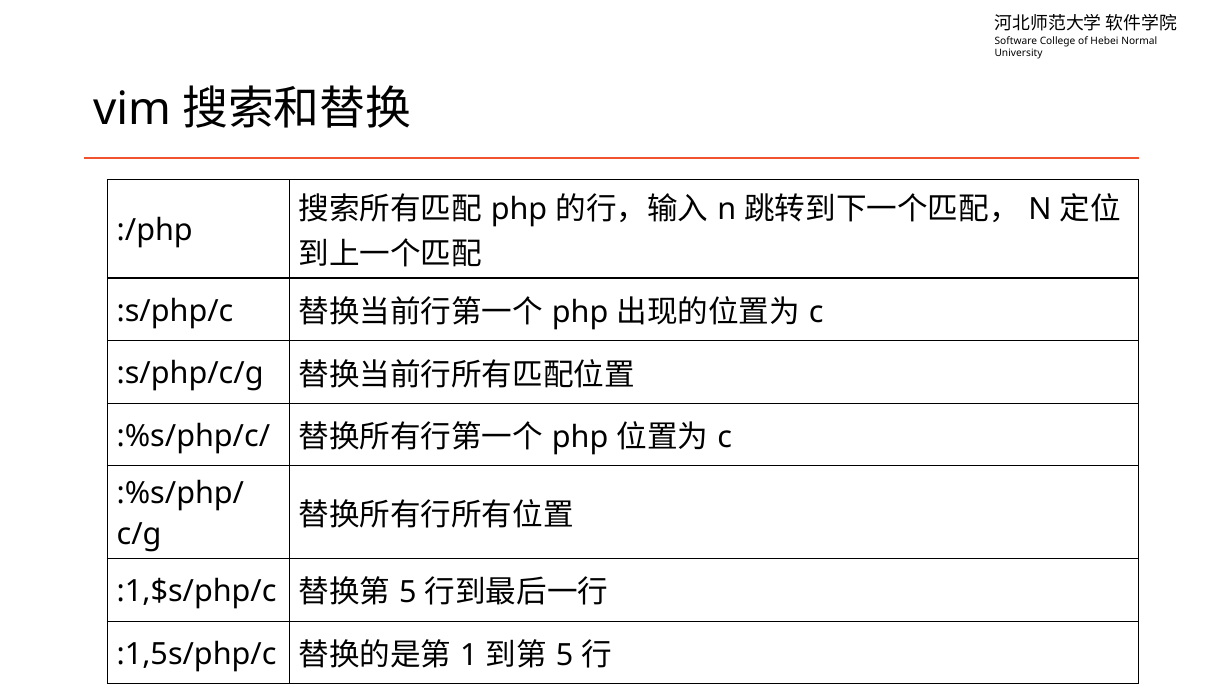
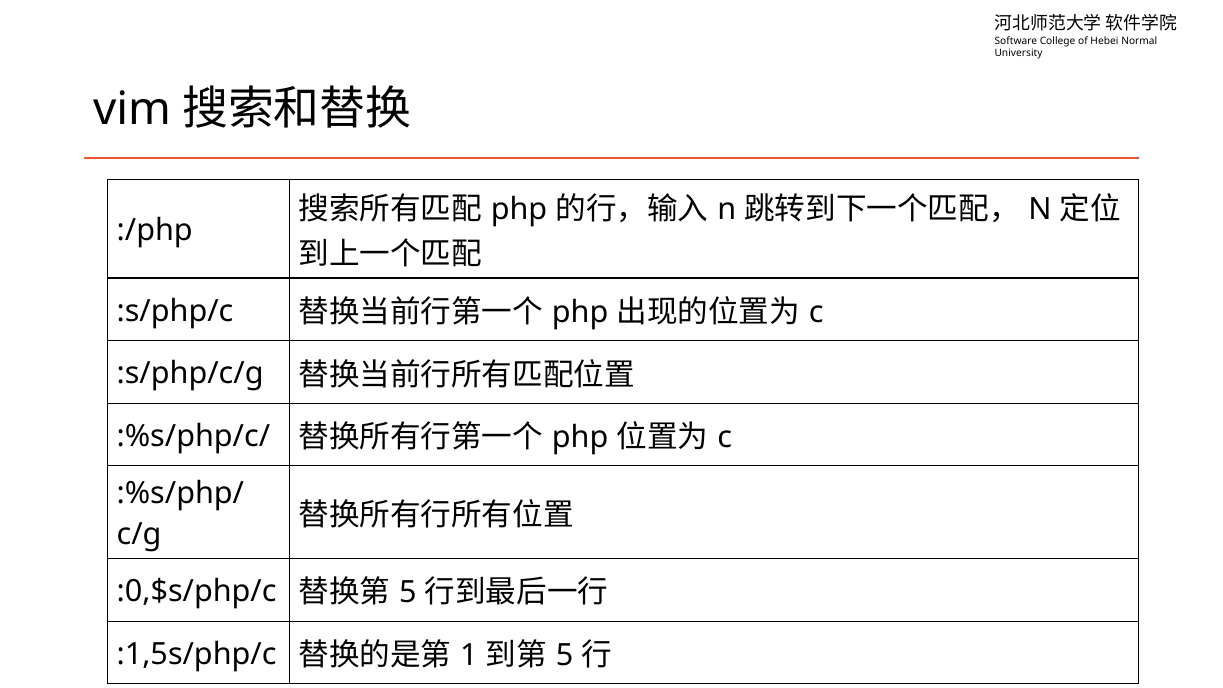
:1,$s/php/c: :1,$s/php/c -> :0,$s/php/c (197, 591)
